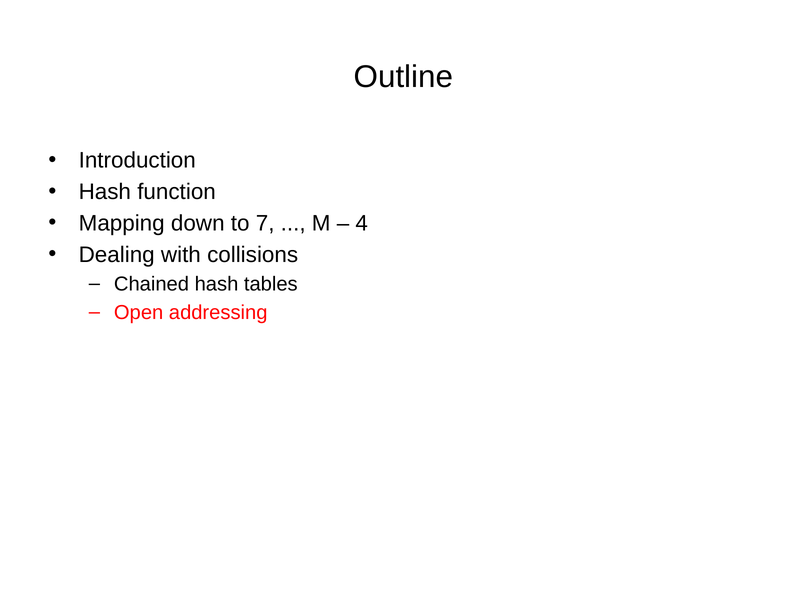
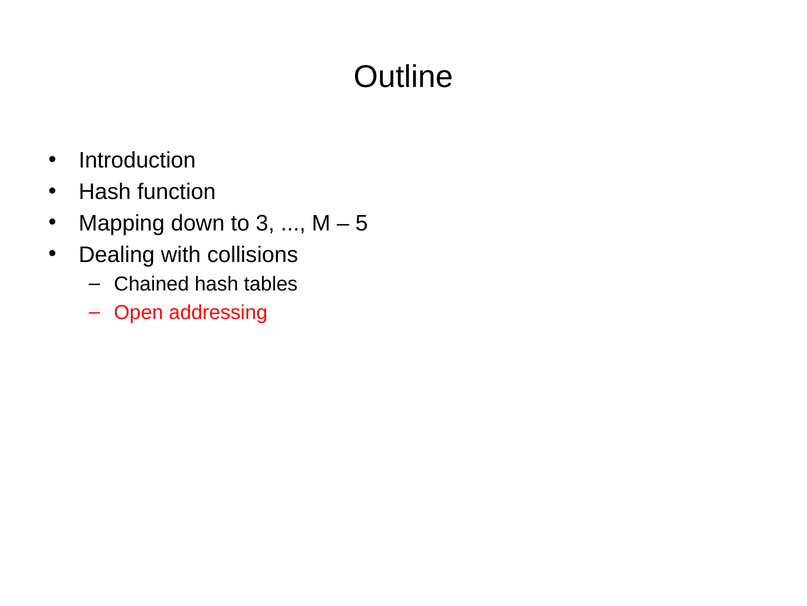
7: 7 -> 3 (265, 223)
4: 4 -> 5 (362, 223)
